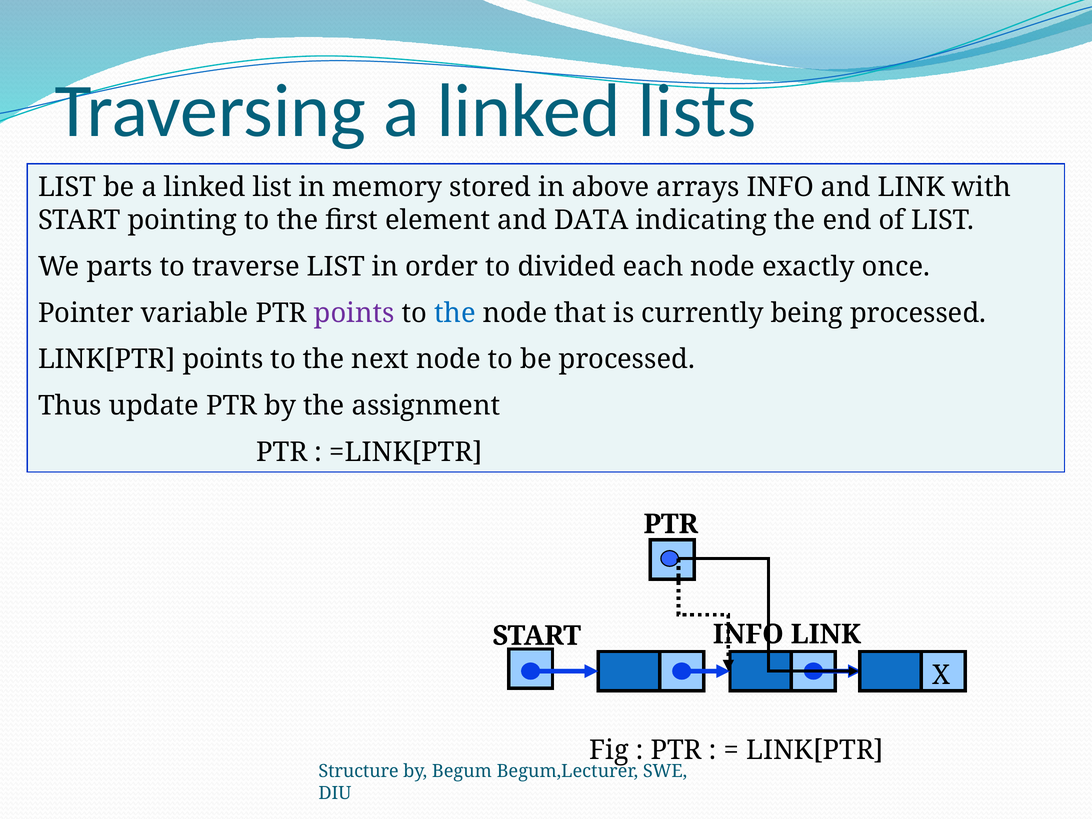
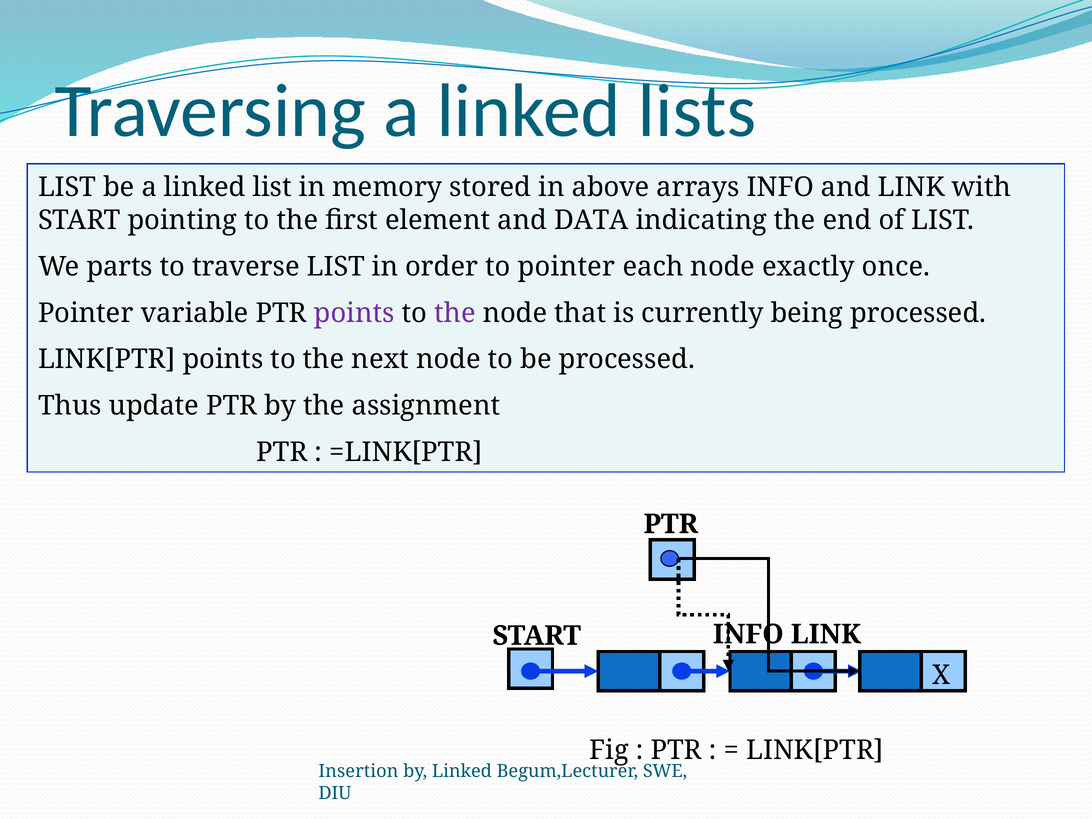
to divided: divided -> pointer (566, 267)
the colour: blue -> purple (455, 313)
Structure: Structure -> Insertion (358, 771)
by Begum: Begum -> Linked (462, 771)
